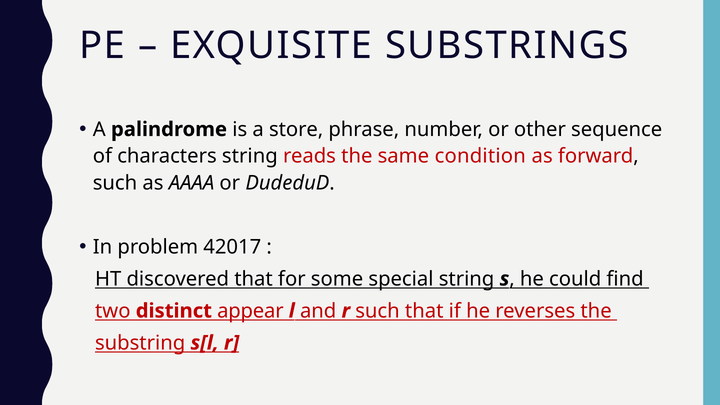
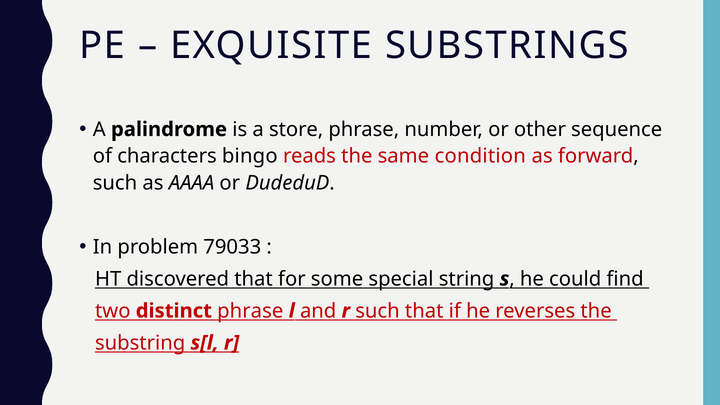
characters string: string -> bingo (250, 156)
42017: 42017 -> 79033 (232, 247)
distinct appear: appear -> phrase (250, 311)
